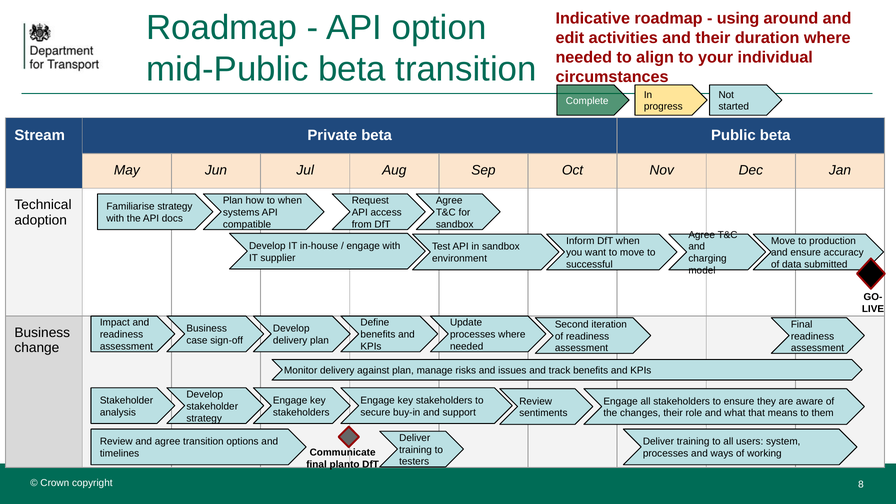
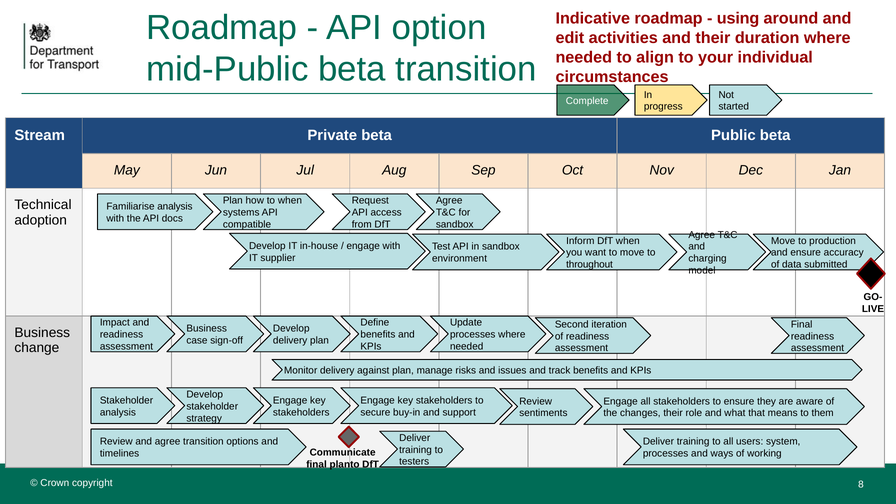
Familiarise strategy: strategy -> analysis (175, 207)
successful: successful -> throughout (590, 265)
